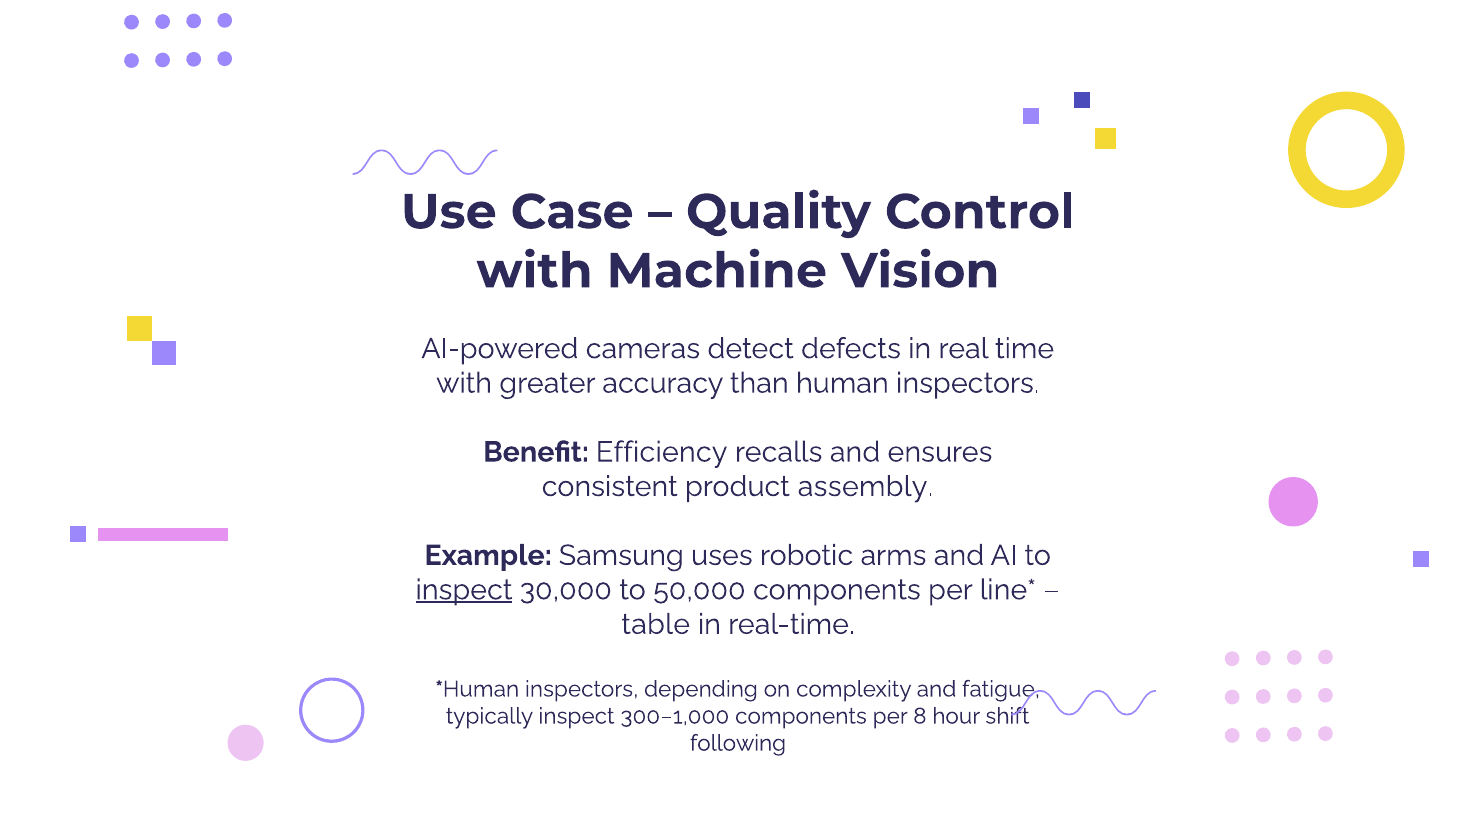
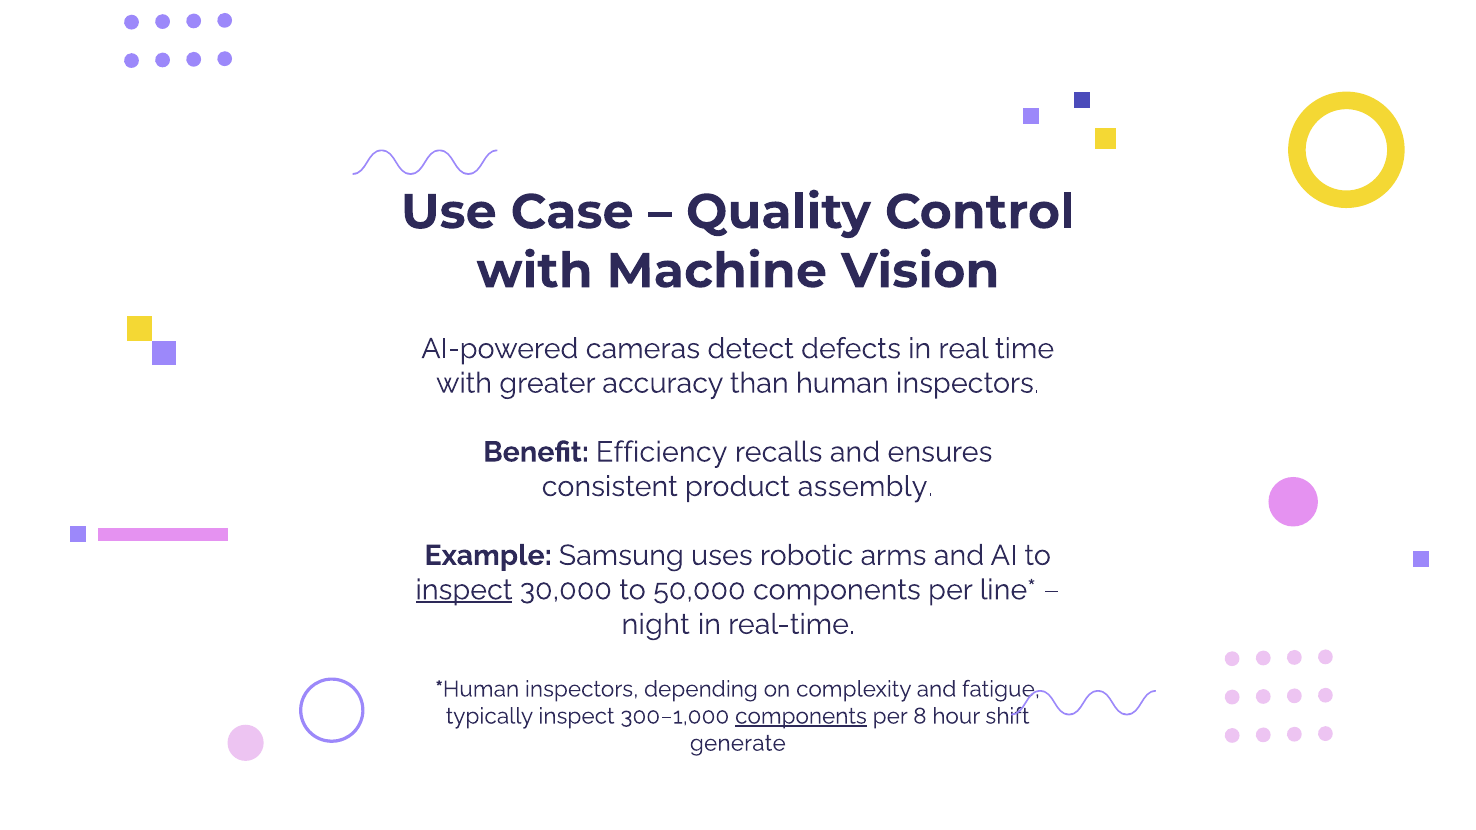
table: table -> night (656, 625)
components underline: none -> present (801, 716)
following: following -> generate (738, 743)
